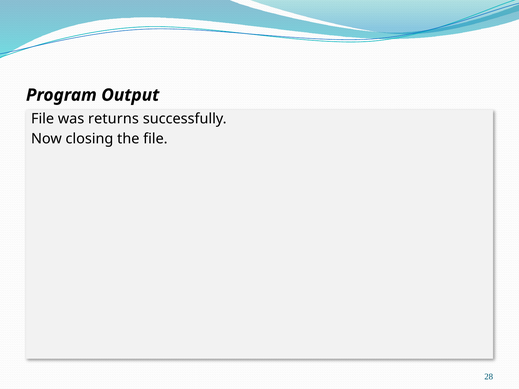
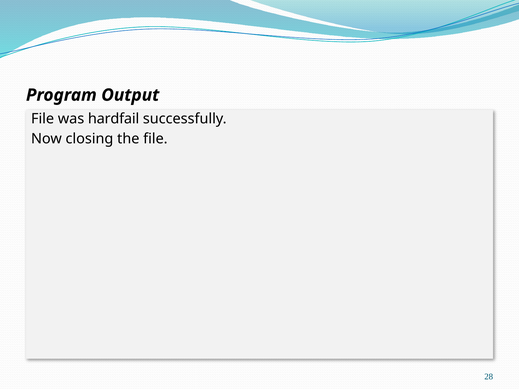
returns: returns -> hardfail (114, 119)
